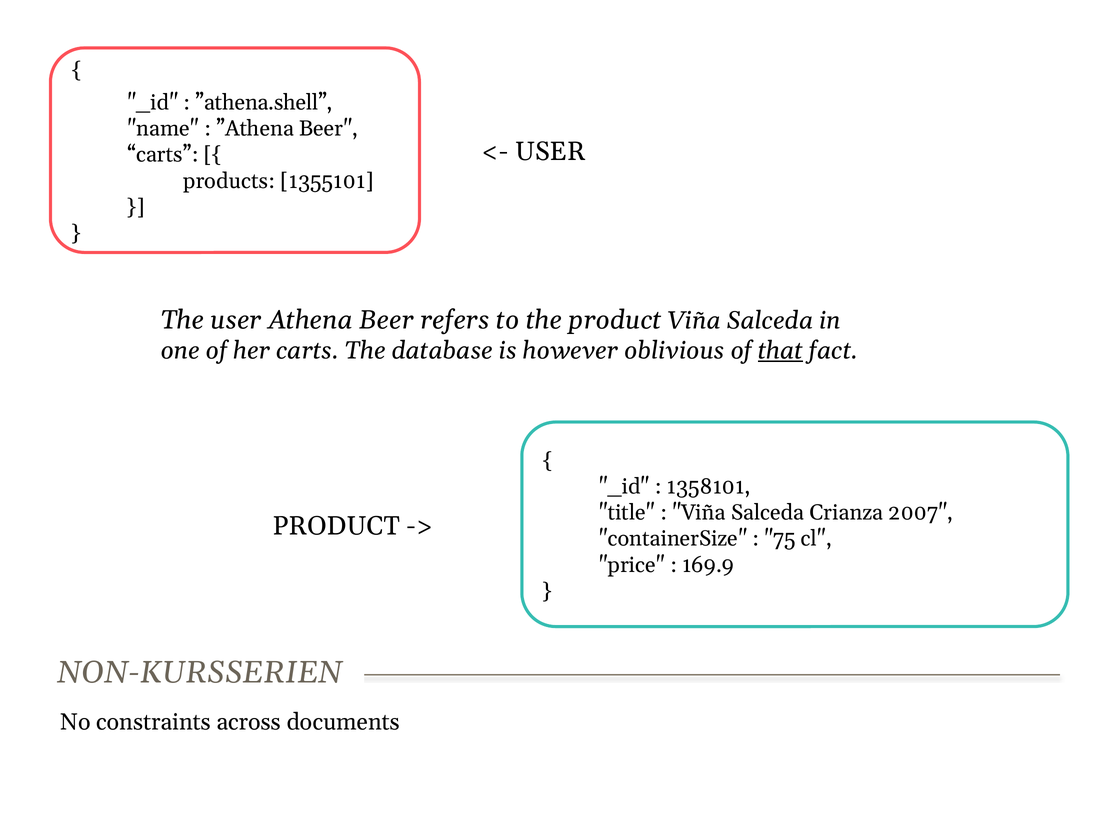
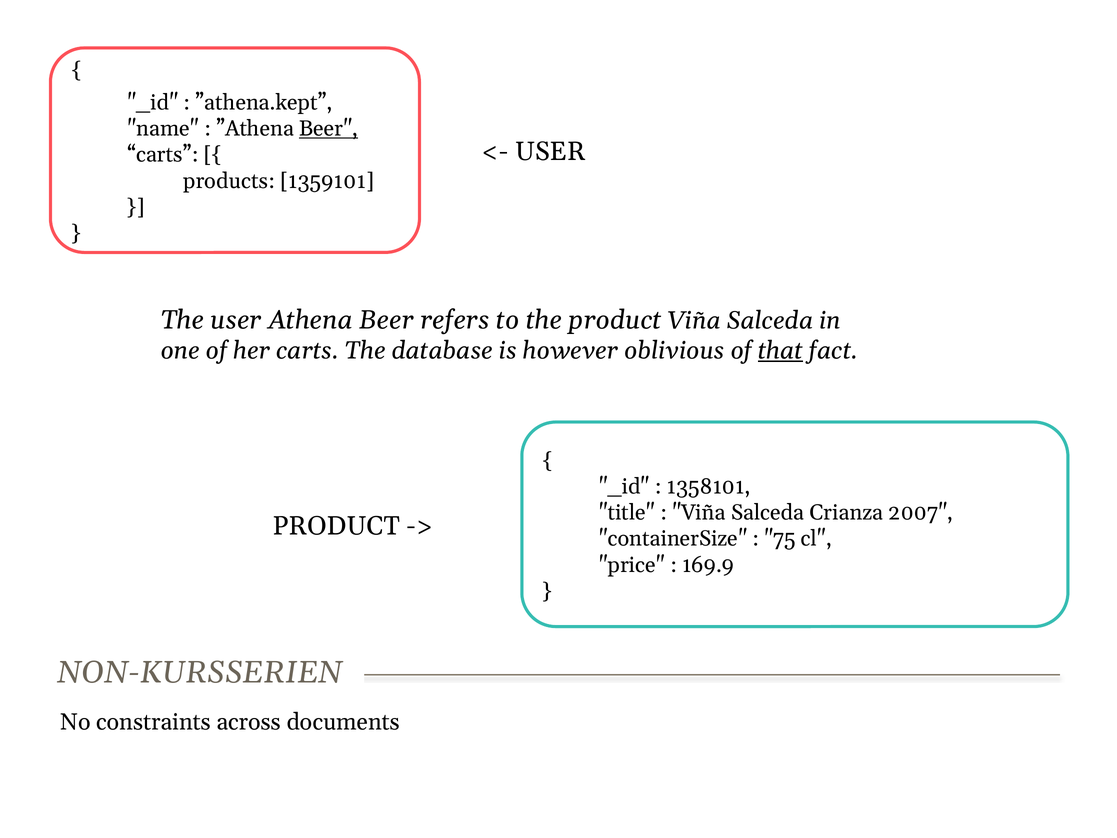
”athena.shell: ”athena.shell -> ”athena.kept (264, 103)
Beer underline: none -> present (329, 129)
1355101: 1355101 -> 1359101 (327, 181)
